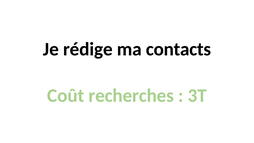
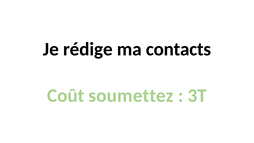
recherches: recherches -> soumettez (131, 96)
